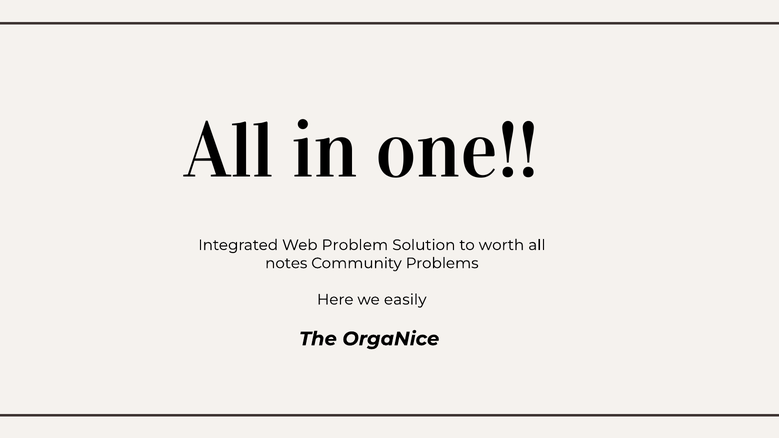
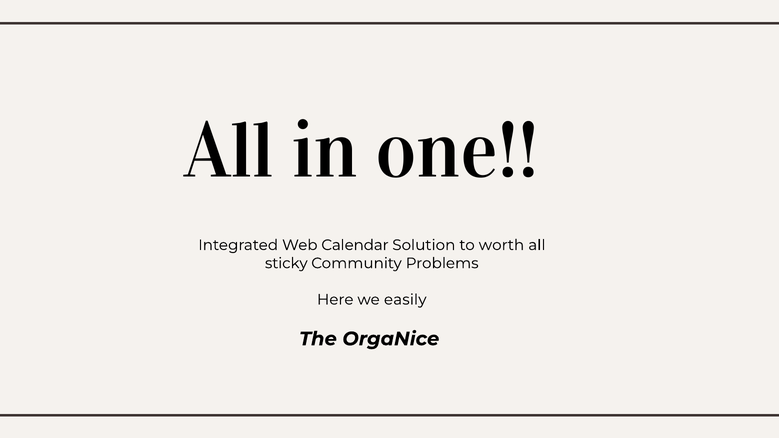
Problem: Problem -> Calendar (355, 245)
notes: notes -> sticky (286, 263)
